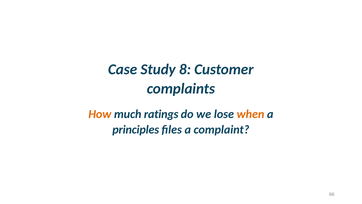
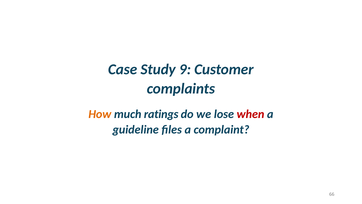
8: 8 -> 9 (185, 69)
when colour: orange -> red (250, 114)
principles: principles -> guideline (136, 129)
